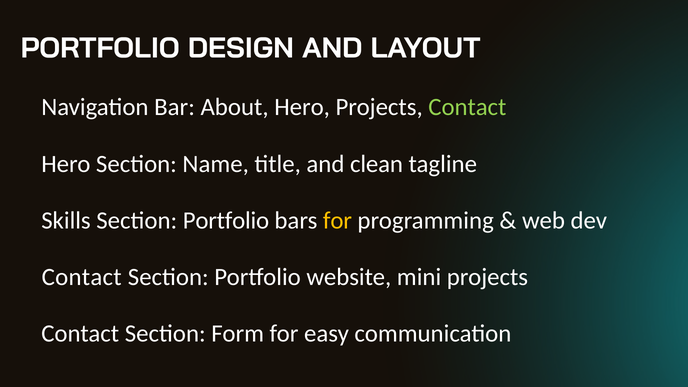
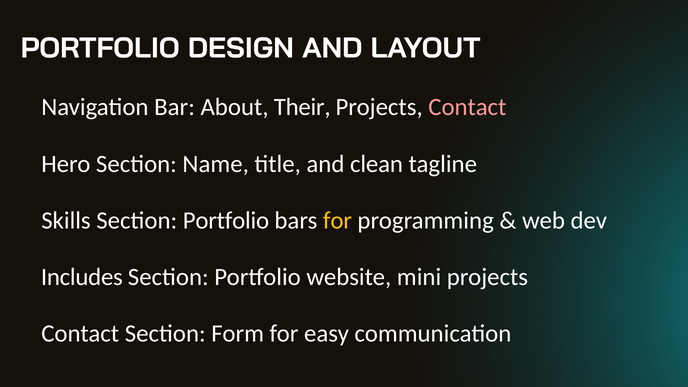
About Hero: Hero -> Their (302, 107)
Contact colour: light green -> pink (467, 107)
Contact: Contact -> Includes (82, 277)
